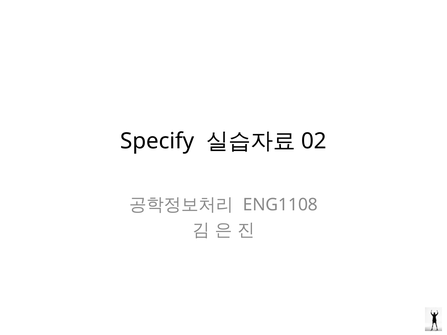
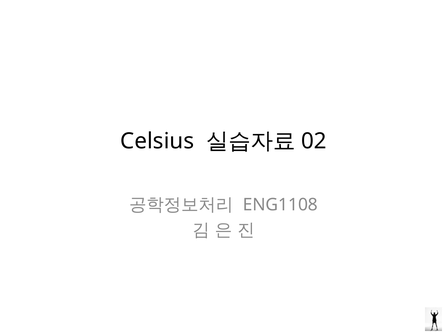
Specify: Specify -> Celsius (157, 141)
